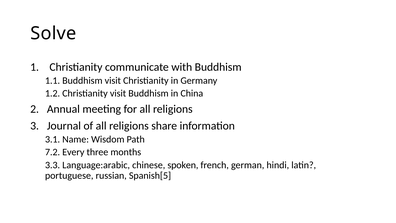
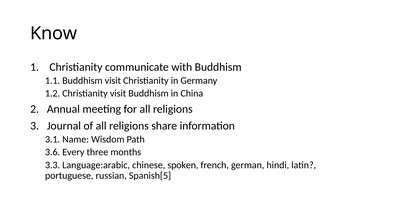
Solve: Solve -> Know (54, 33)
7.2: 7.2 -> 3.6 (53, 152)
